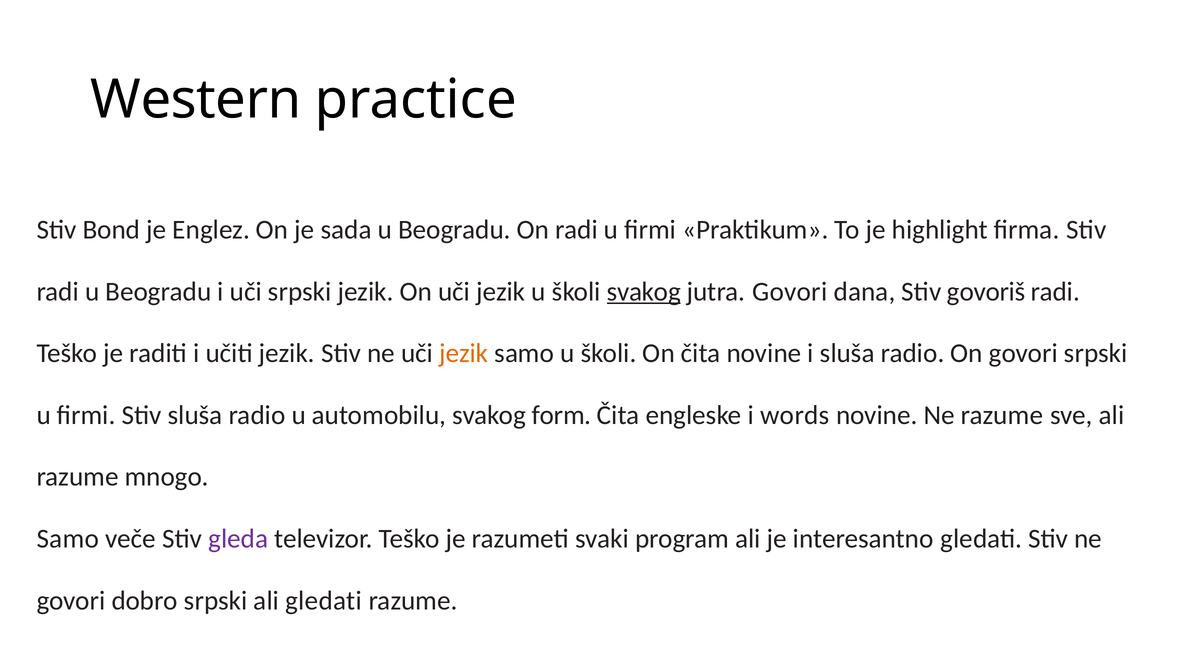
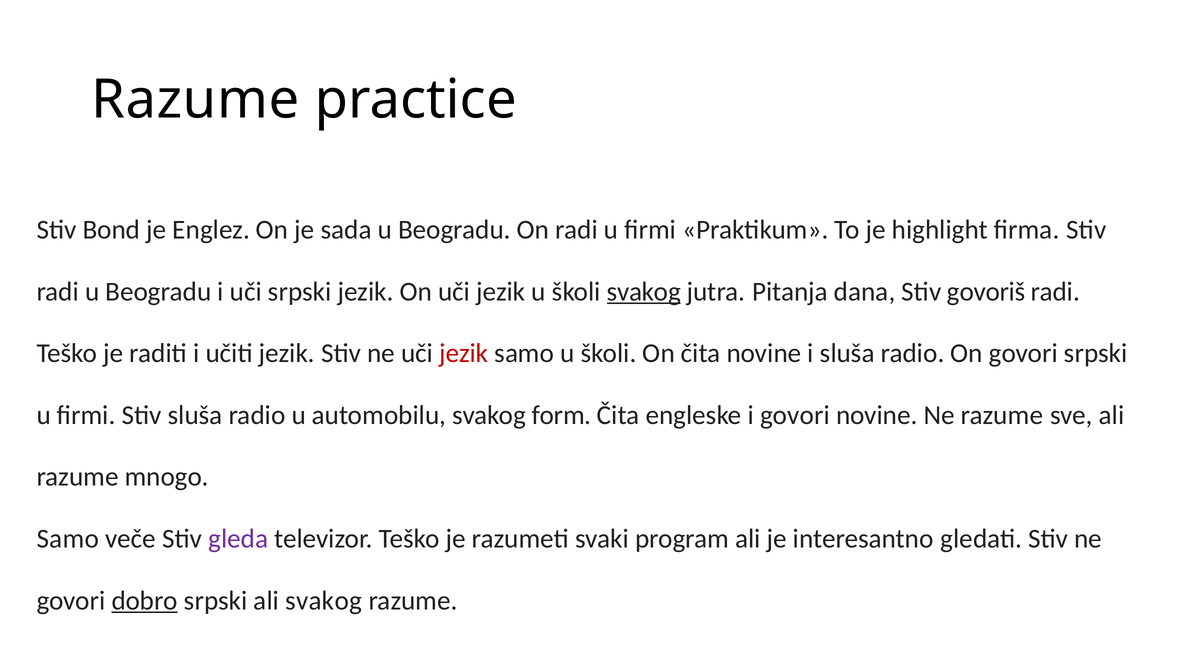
Western: Western -> Razume (195, 100)
jutra Govori: Govori -> Pitanja (790, 292)
jezik colour: orange -> red (464, 353)
i words: words -> govori (795, 415)
dobro underline: none -> present (145, 600)
ali gledati: gledati -> svakog (324, 600)
